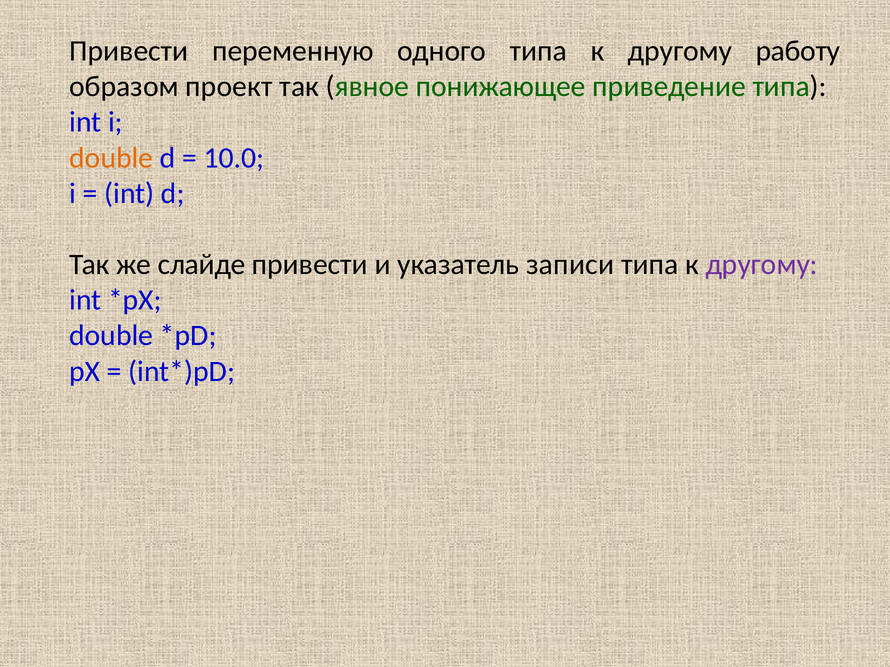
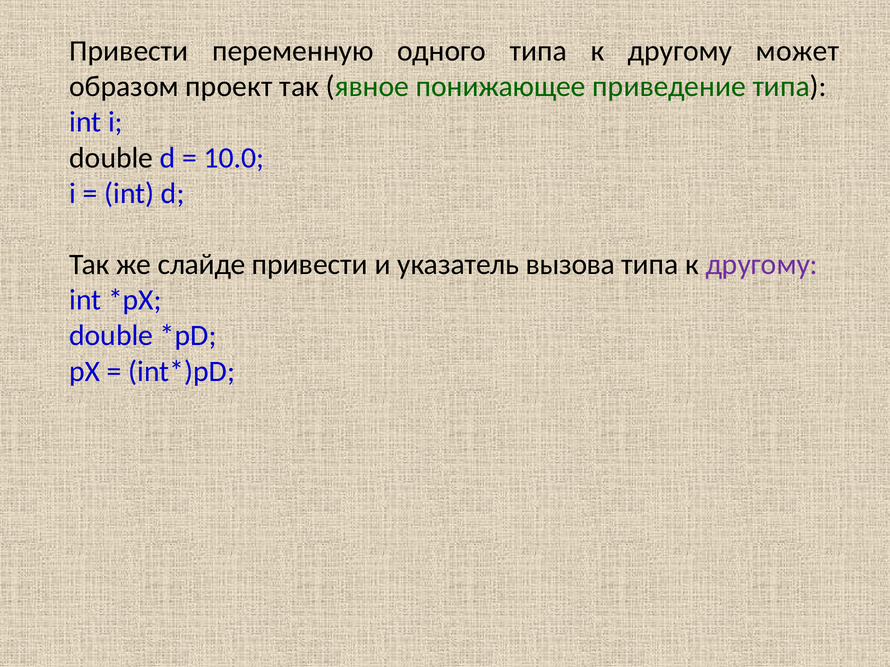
работу: работу -> может (798, 51)
double colour: orange -> black (111, 158)
записи: записи -> вызова (570, 265)
